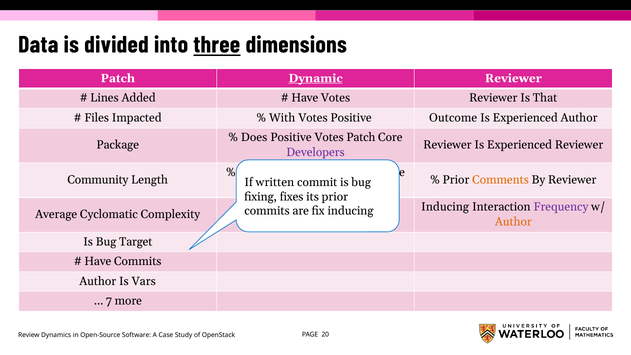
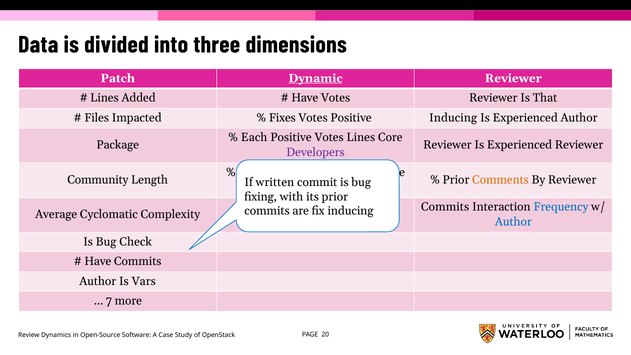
three underline: present -> none (217, 45)
With: With -> Fixes (282, 118)
Positive Outcome: Outcome -> Inducing (453, 118)
Does: Does -> Each (254, 137)
Votes Patch: Patch -> Lines (361, 137)
fixes: fixes -> with (292, 197)
Inducing: Inducing -> Commits (445, 207)
Frequency colour: purple -> blue (561, 207)
Author colour: orange -> blue (513, 222)
Target: Target -> Check (136, 242)
